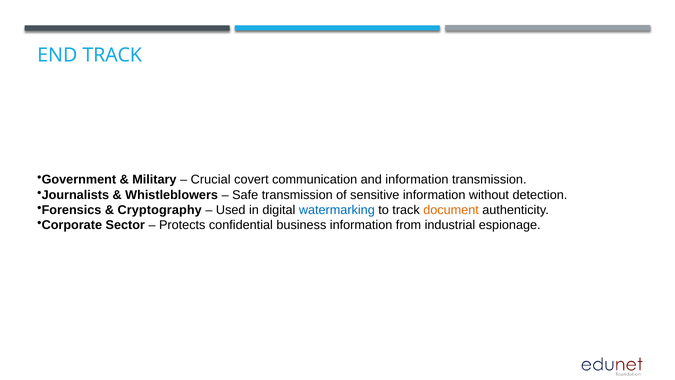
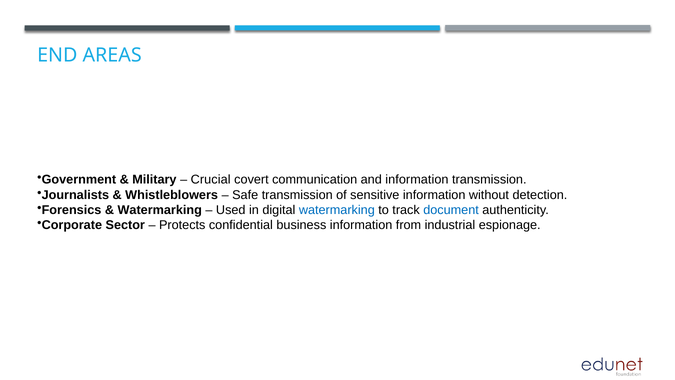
END TRACK: TRACK -> AREAS (112, 55)
Cryptography: Cryptography -> Watermarking (160, 210)
document colour: orange -> blue (451, 210)
